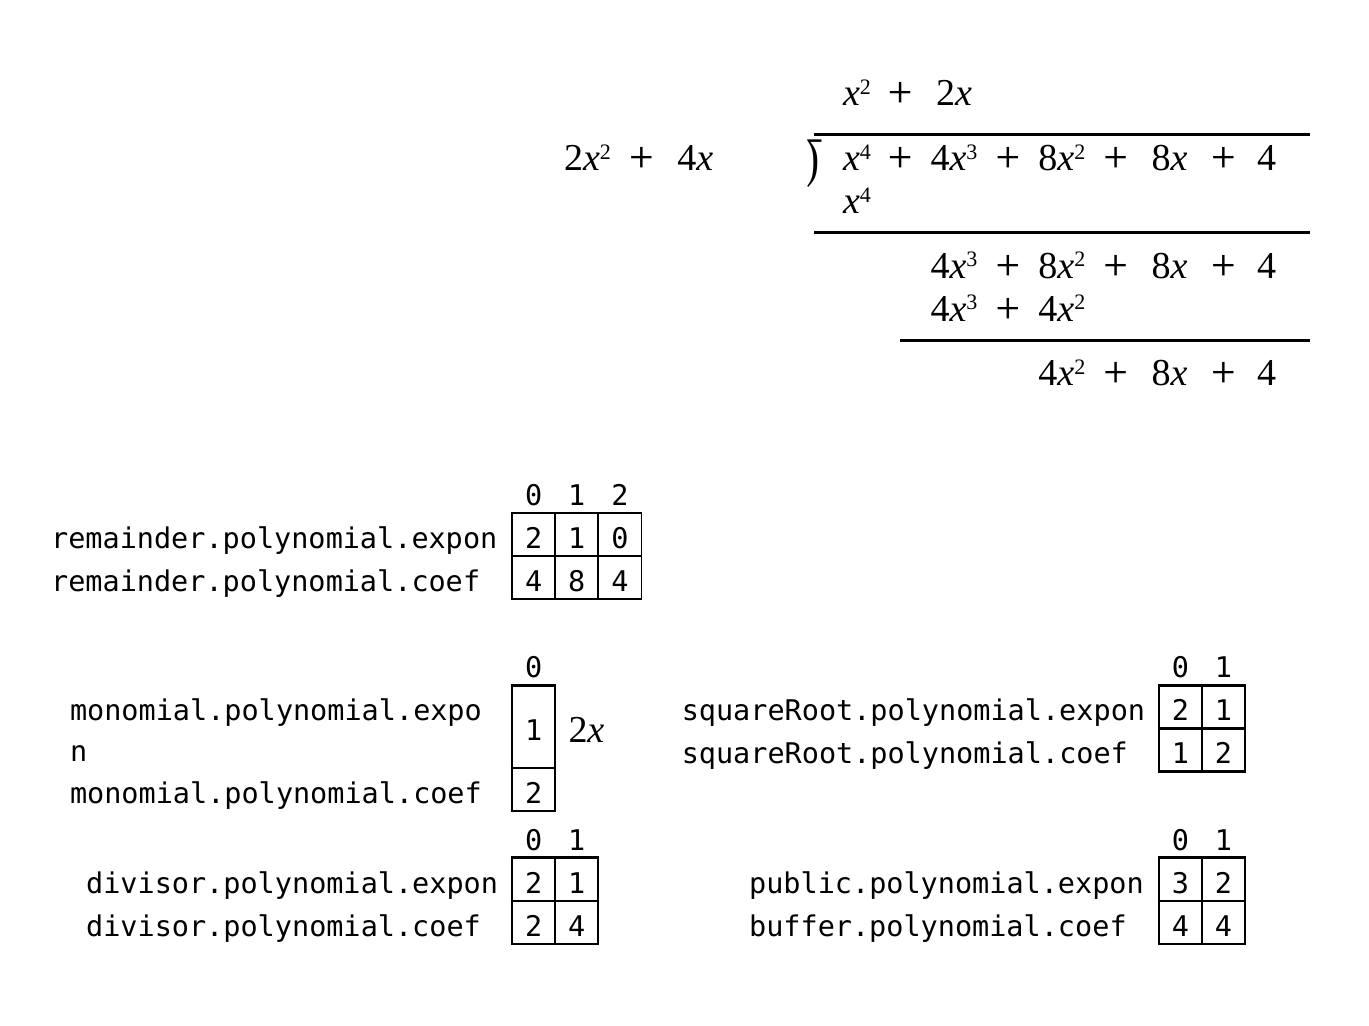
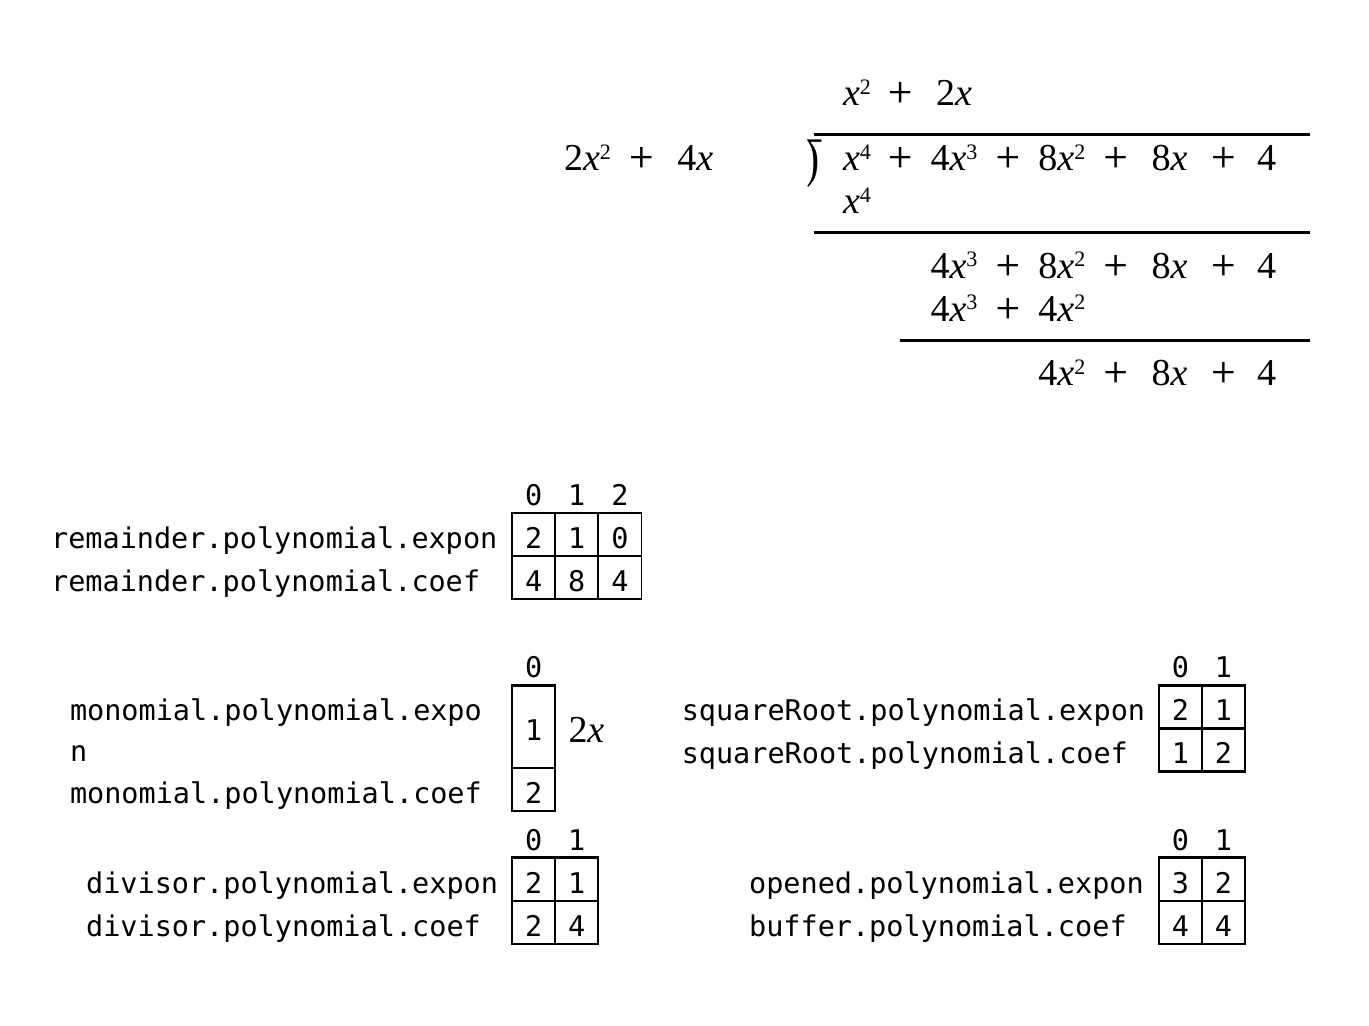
public.polynomial.expon: public.polynomial.expon -> opened.polynomial.expon (946, 884)
